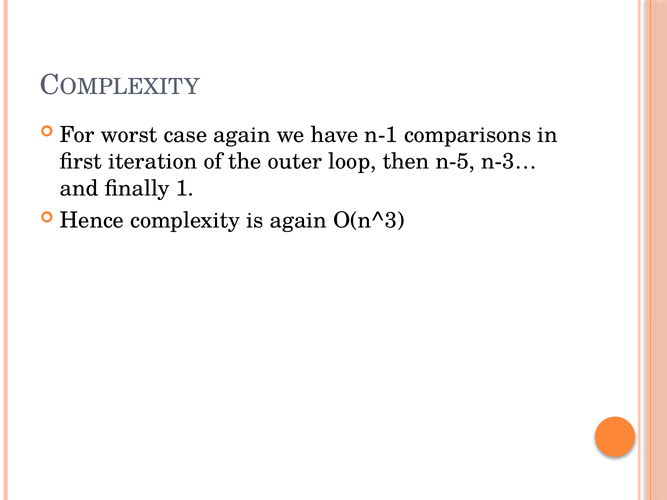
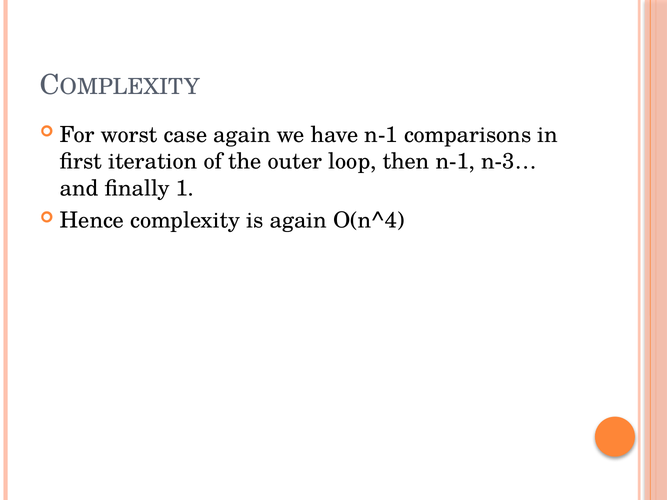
then n-5: n-5 -> n-1 (455, 162)
O(n^3: O(n^3 -> O(n^4 (369, 221)
